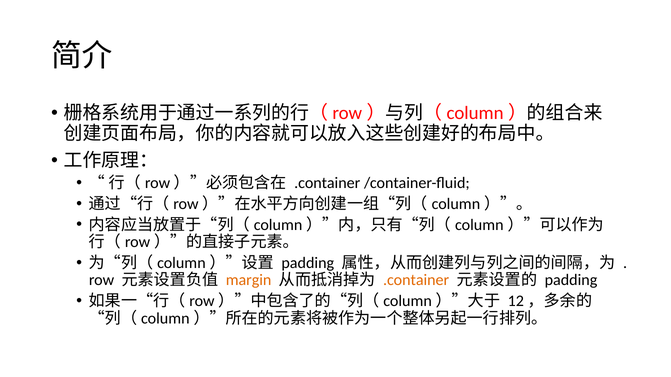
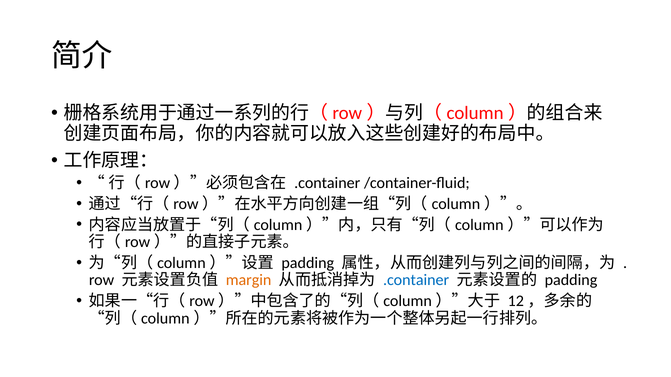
.container colour: orange -> blue (416, 281)
